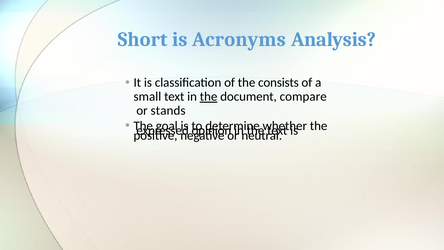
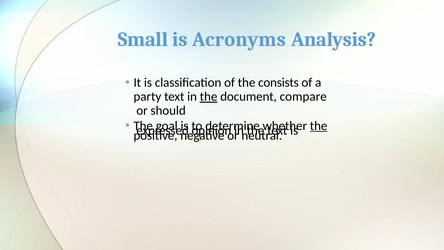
Short: Short -> Small (143, 39)
small: small -> party (147, 97)
stands: stands -> should (168, 111)
the underline: none -> present (319, 126)
